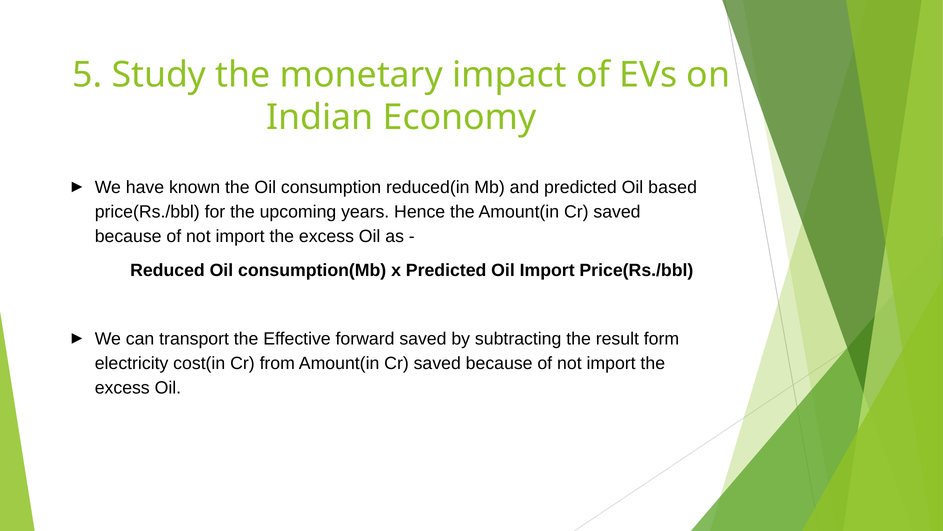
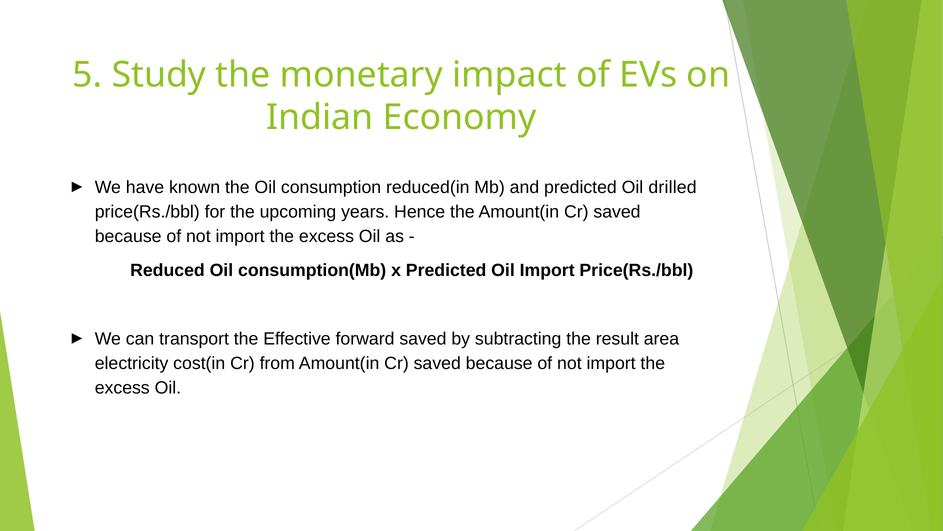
based: based -> drilled (673, 187)
form: form -> area (661, 339)
